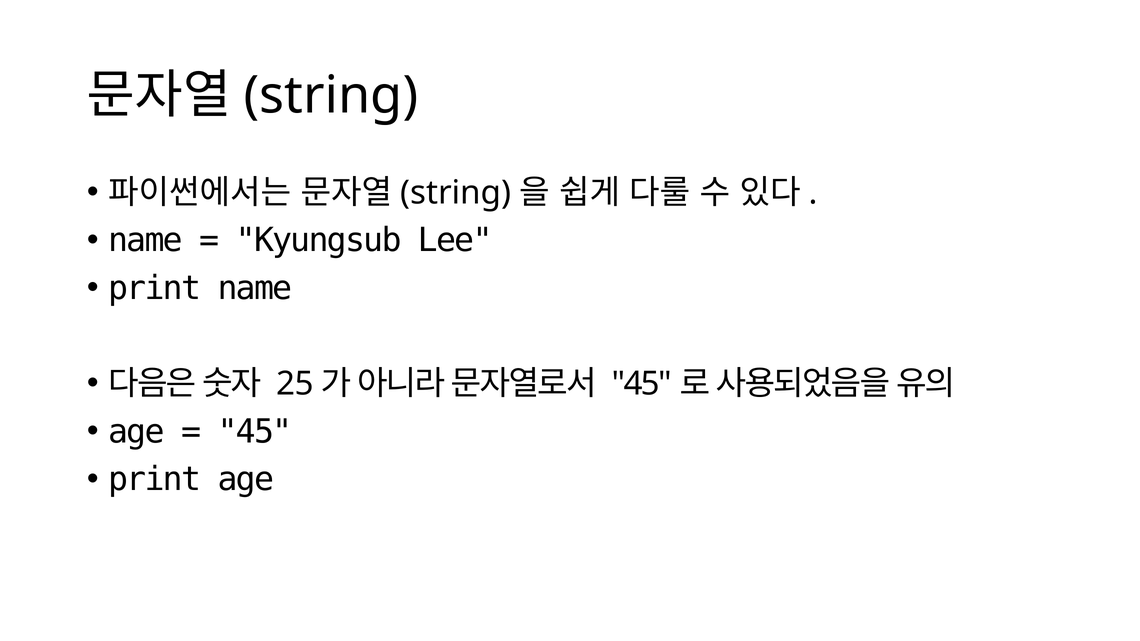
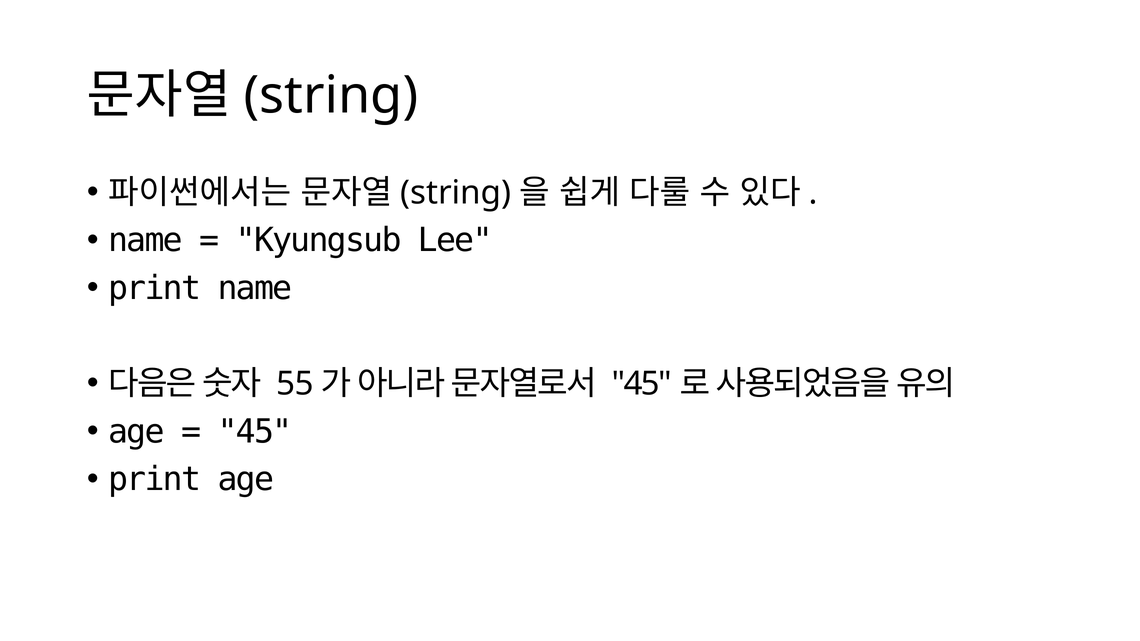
25: 25 -> 55 (295, 384)
